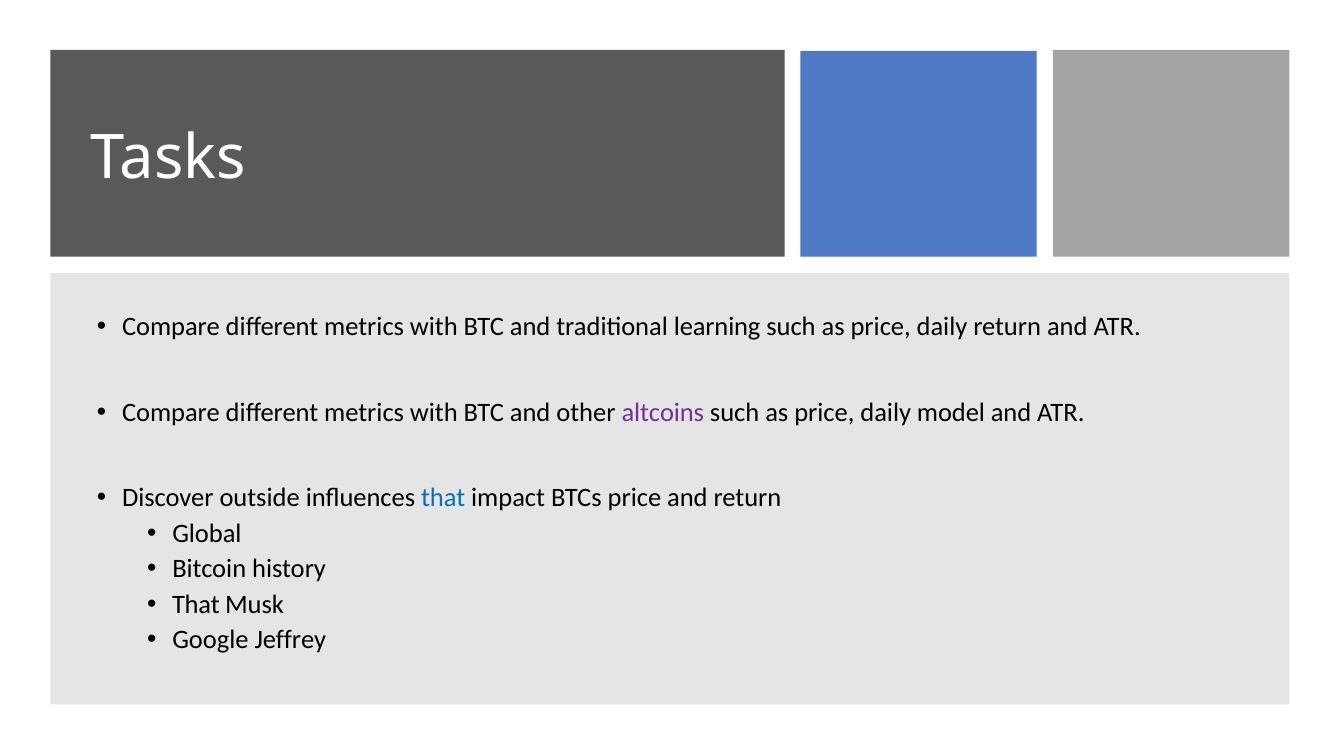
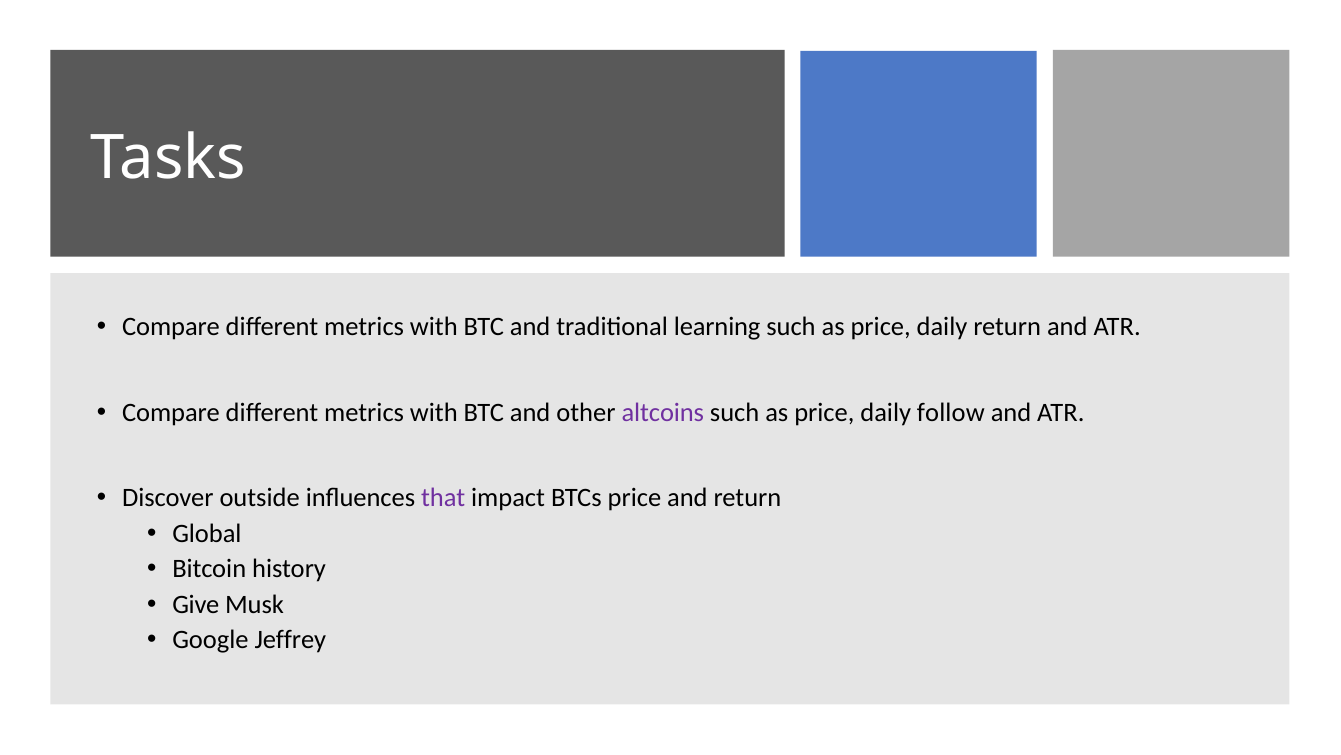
model: model -> follow (951, 412)
that colour: blue -> purple (443, 497)
That: That -> Give (196, 604)
